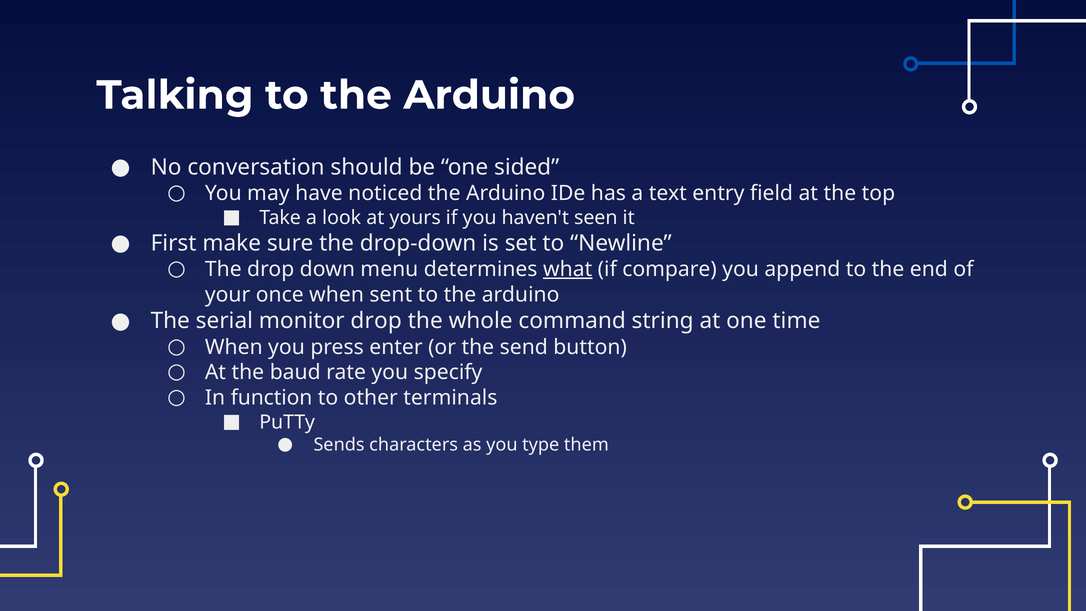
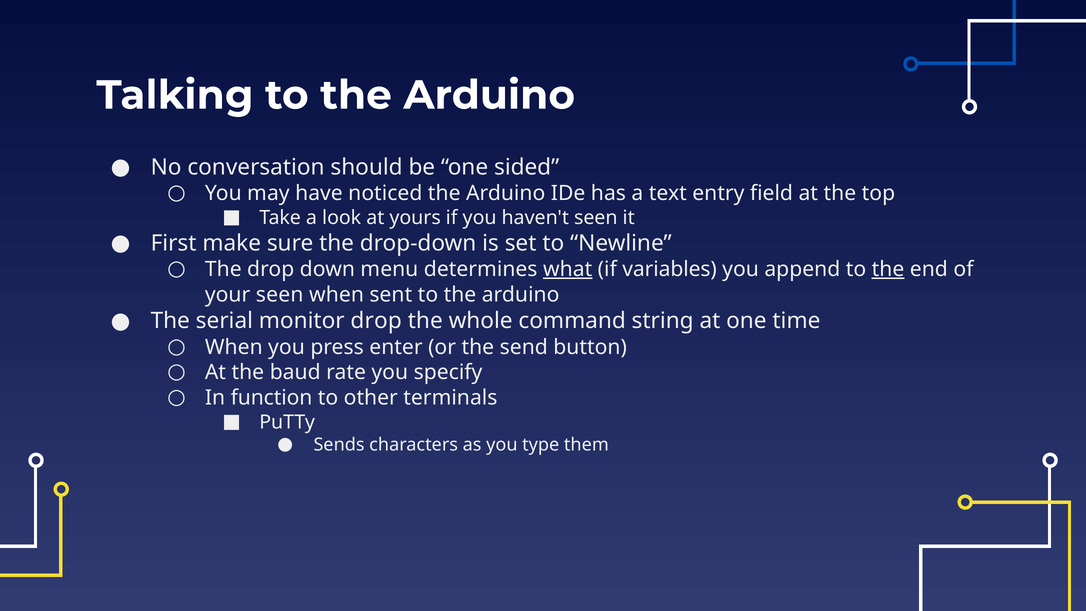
compare: compare -> variables (670, 269)
the underline: none -> present (888, 269)
your once: once -> seen (280, 295)
